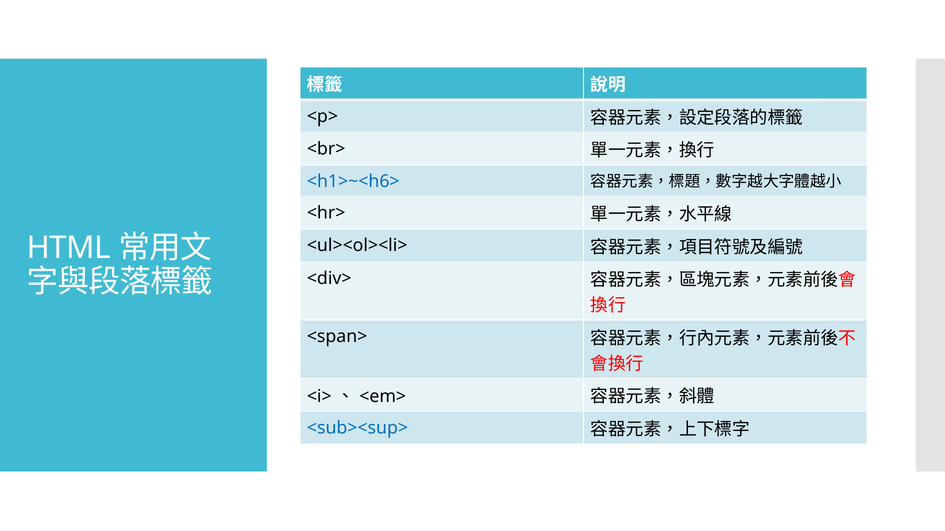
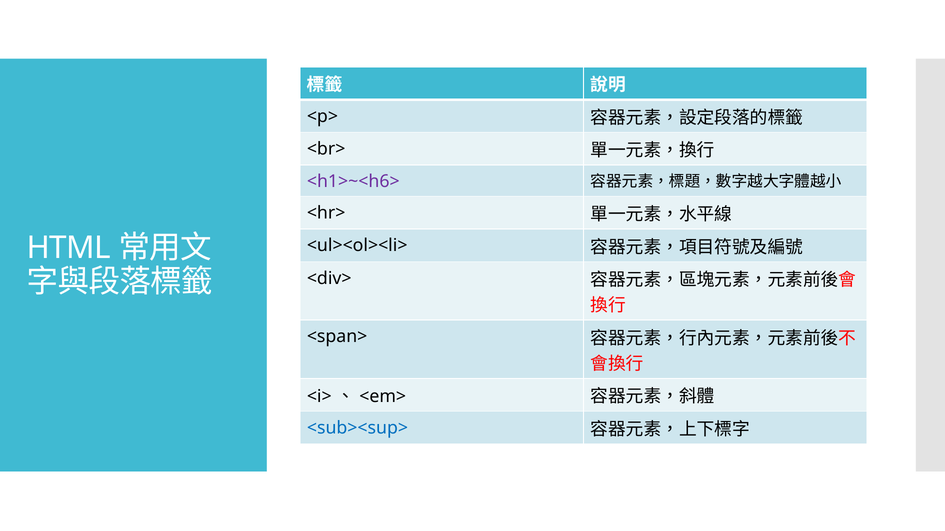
<h1>~<h6> colour: blue -> purple (353, 182)
